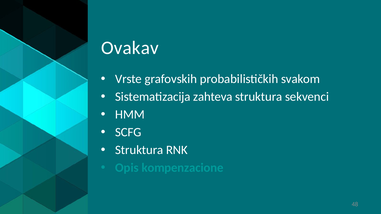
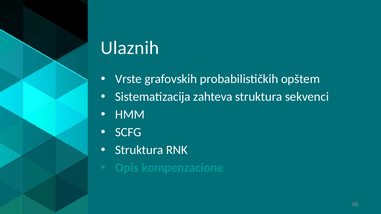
Ovakav: Ovakav -> Ulaznih (130, 48)
svakom: svakom -> opštem (301, 79)
